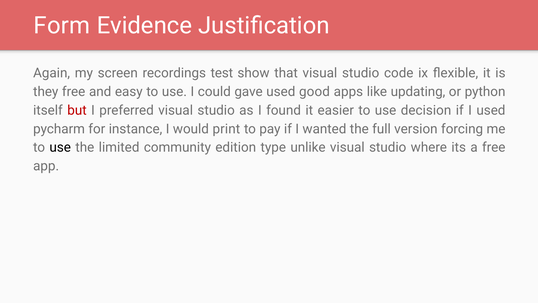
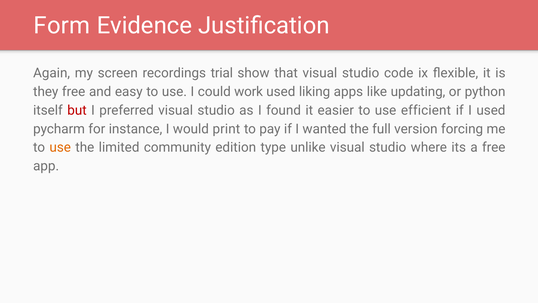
test: test -> trial (222, 73)
gave: gave -> work (249, 92)
good: good -> liking (315, 92)
decision: decision -> efficient (426, 110)
use colour: black -> orange (60, 147)
